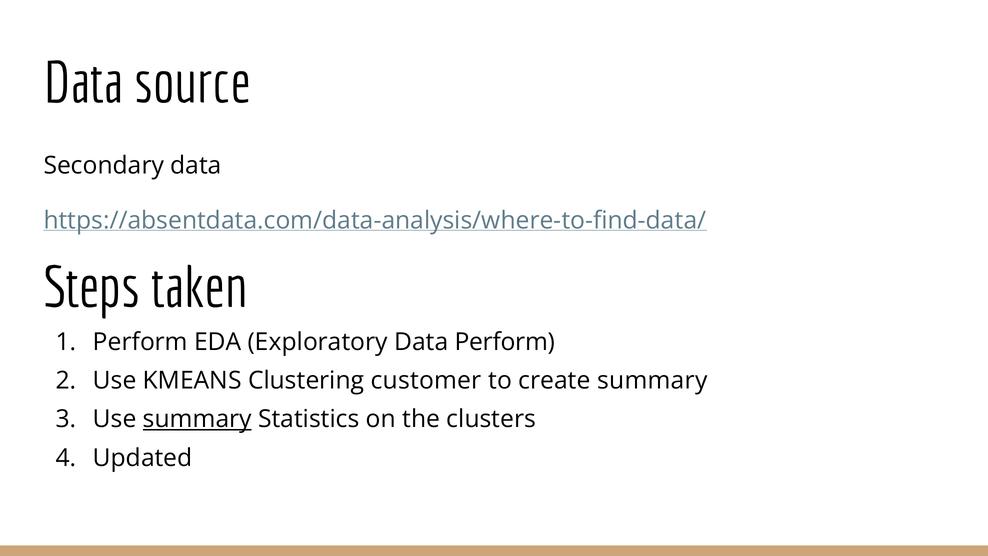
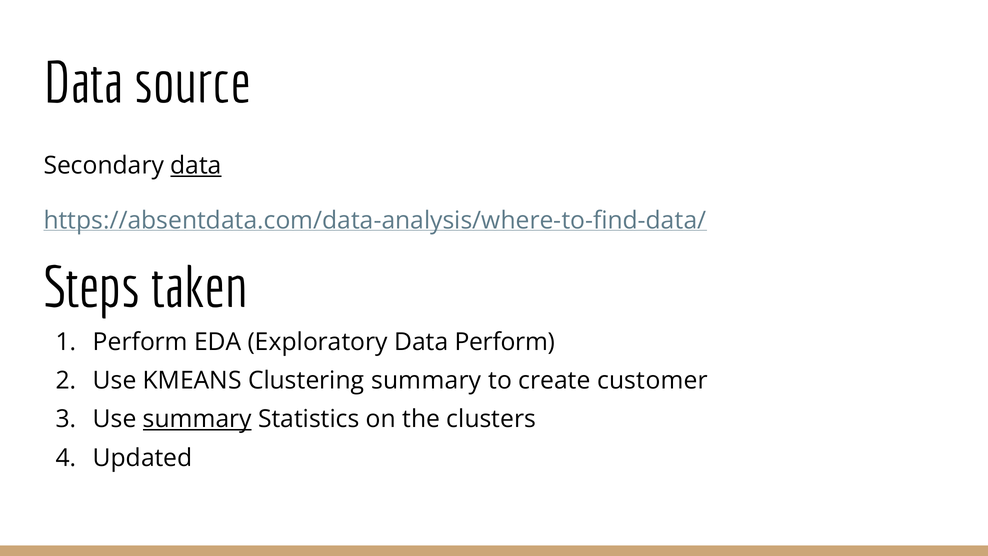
data underline: none -> present (196, 165)
Clustering customer: customer -> summary (426, 380)
create summary: summary -> customer (652, 380)
